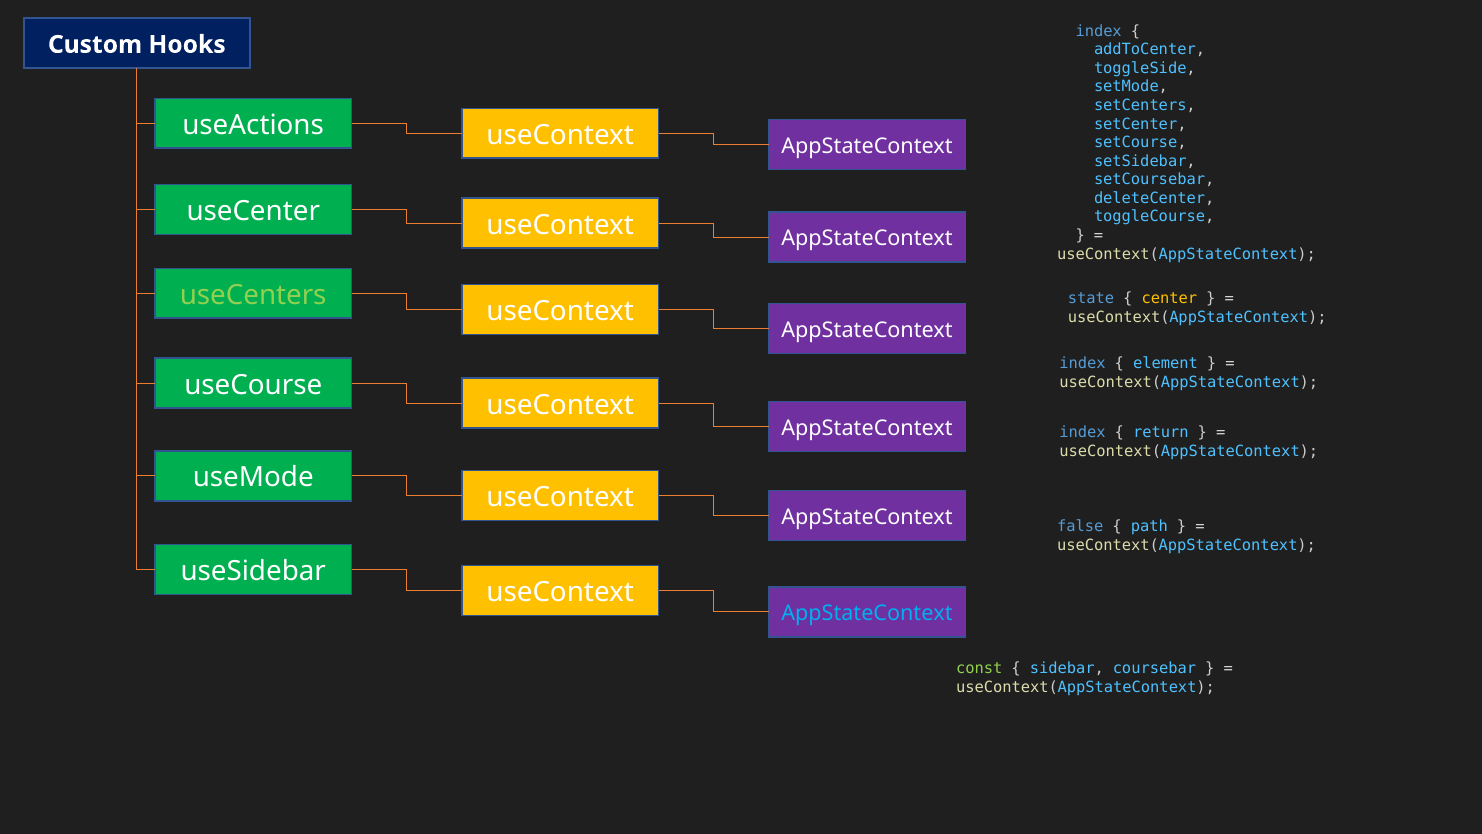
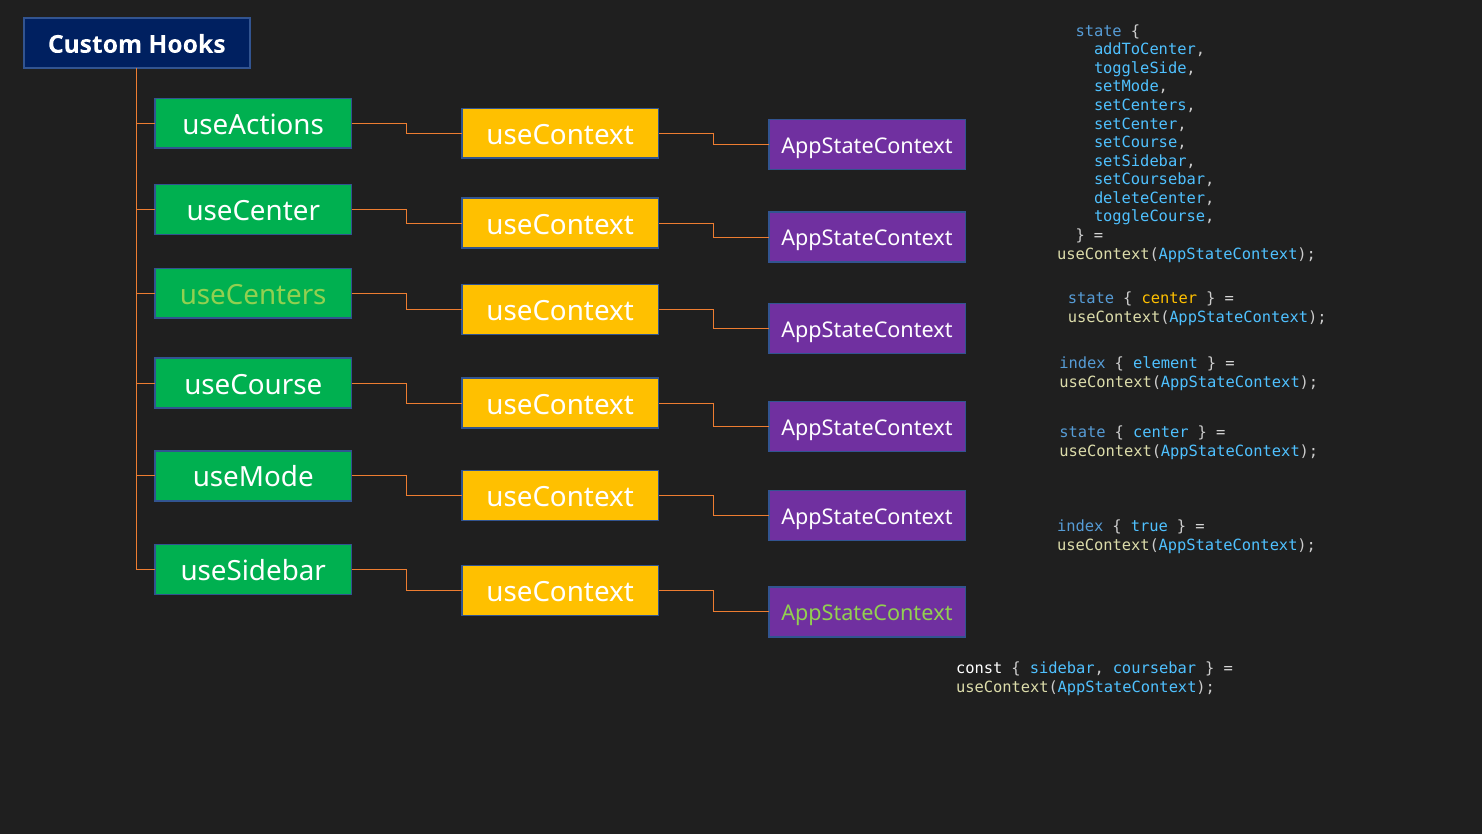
index: index -> state (1099, 31)
index: index -> state (1083, 433)
return: return -> center (1161, 433)
false: false -> index (1080, 526)
path: path -> true (1149, 526)
AppStateContext colour: light blue -> light green (867, 613)
const colour: light green -> white (979, 669)
